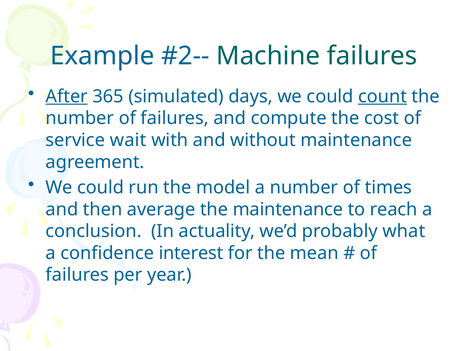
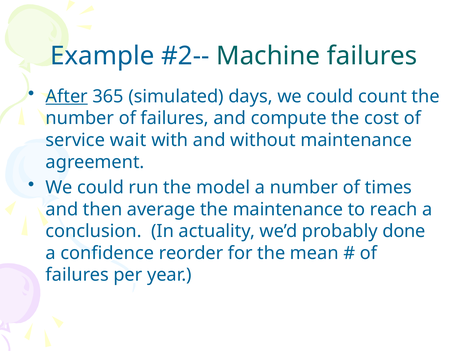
count underline: present -> none (383, 96)
what: what -> done (404, 231)
interest: interest -> reorder (191, 253)
